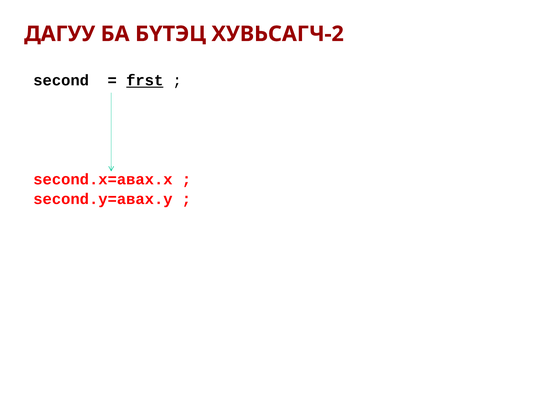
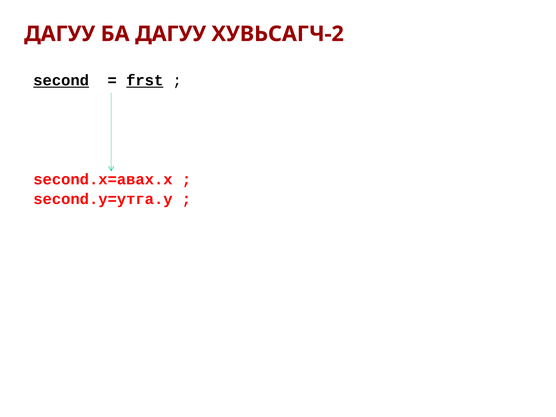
БА БҮТЭЦ: БҮТЭЦ -> ДАГУУ (171, 34)
second underline: none -> present (61, 80)
second.y=авах.y: second.y=авах.y -> second.y=утга.y (103, 199)
